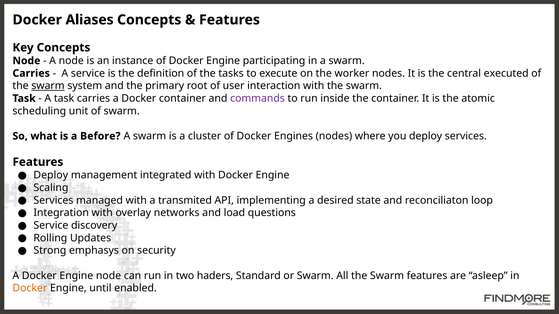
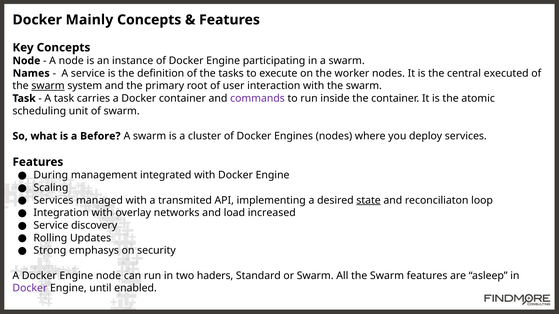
Aliases: Aliases -> Mainly (89, 20)
Carries: Carries -> Names (31, 73)
Deploy: Deploy -> During (51, 175)
state underline: none -> present (369, 201)
questions: questions -> increased (272, 213)
Docker colour: orange -> purple (30, 289)
